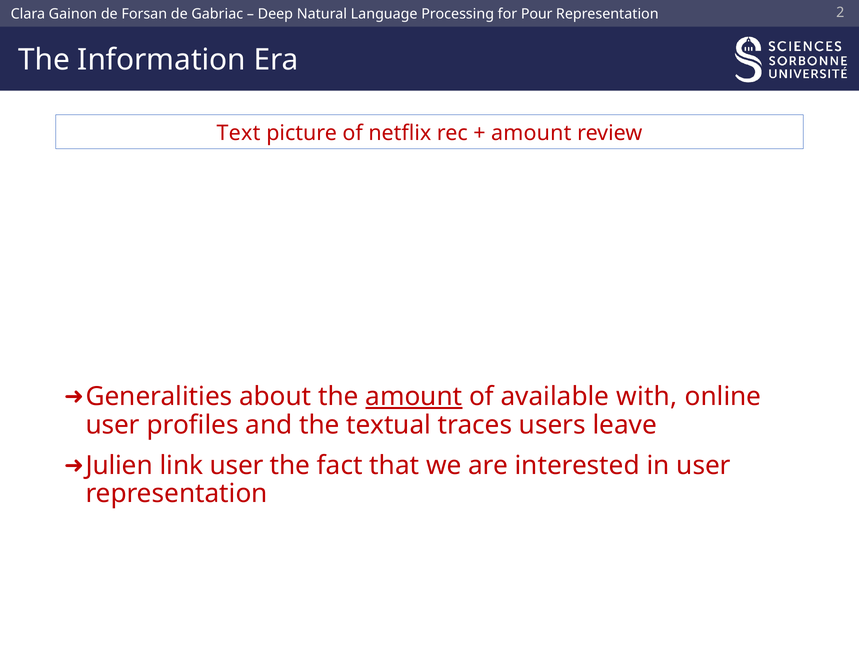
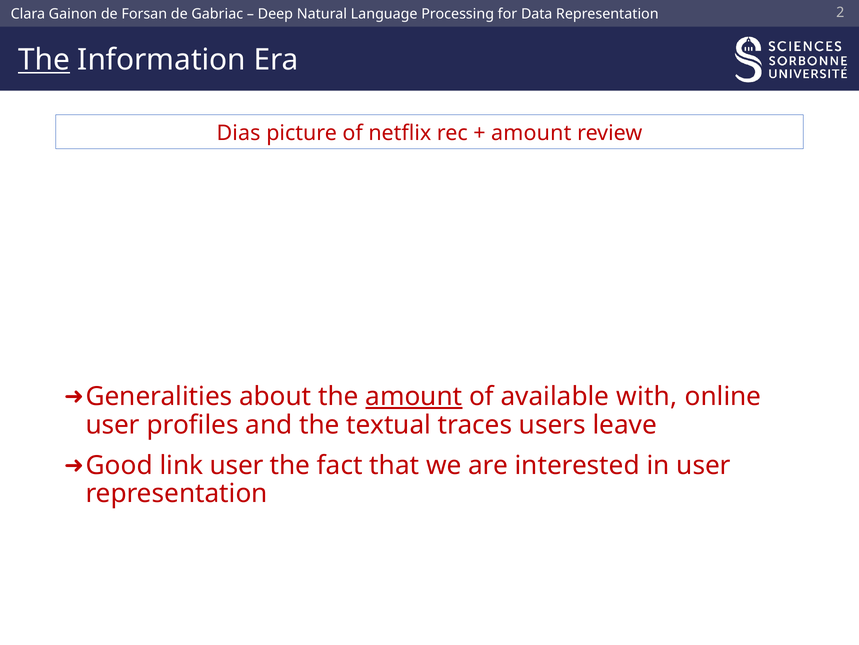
Pour: Pour -> Data (537, 14)
The underline: none -> present (44, 60)
Text: Text -> Dias (239, 133)
Julien: Julien -> Good (119, 465)
